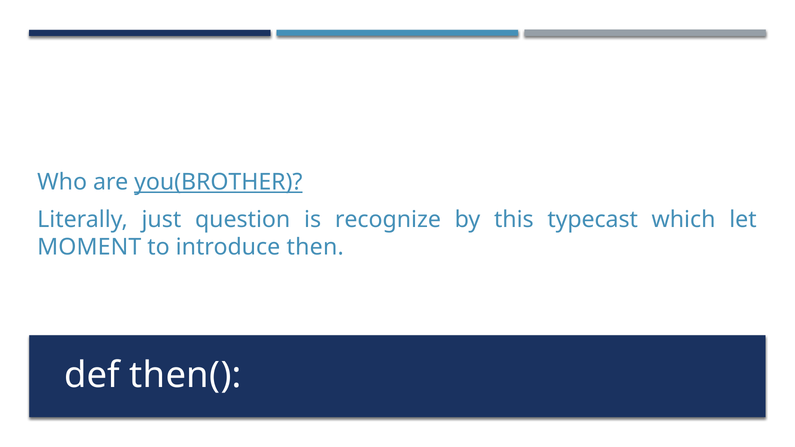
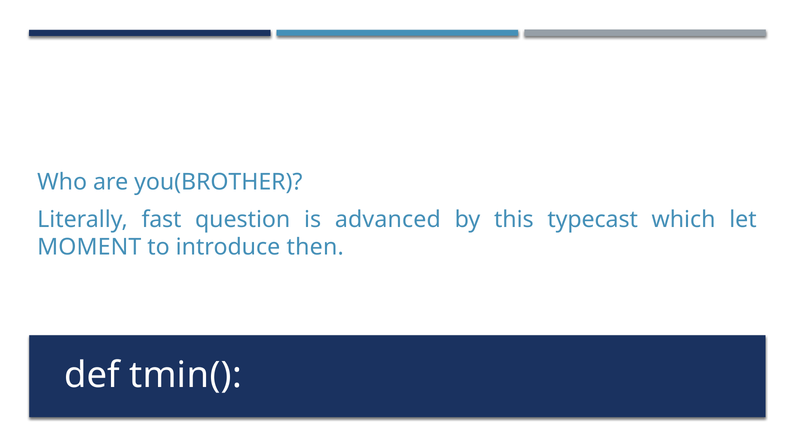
you(BROTHER underline: present -> none (218, 182)
just: just -> fast (161, 220)
recognize: recognize -> advanced (388, 220)
then(: then( -> tmin( (185, 375)
